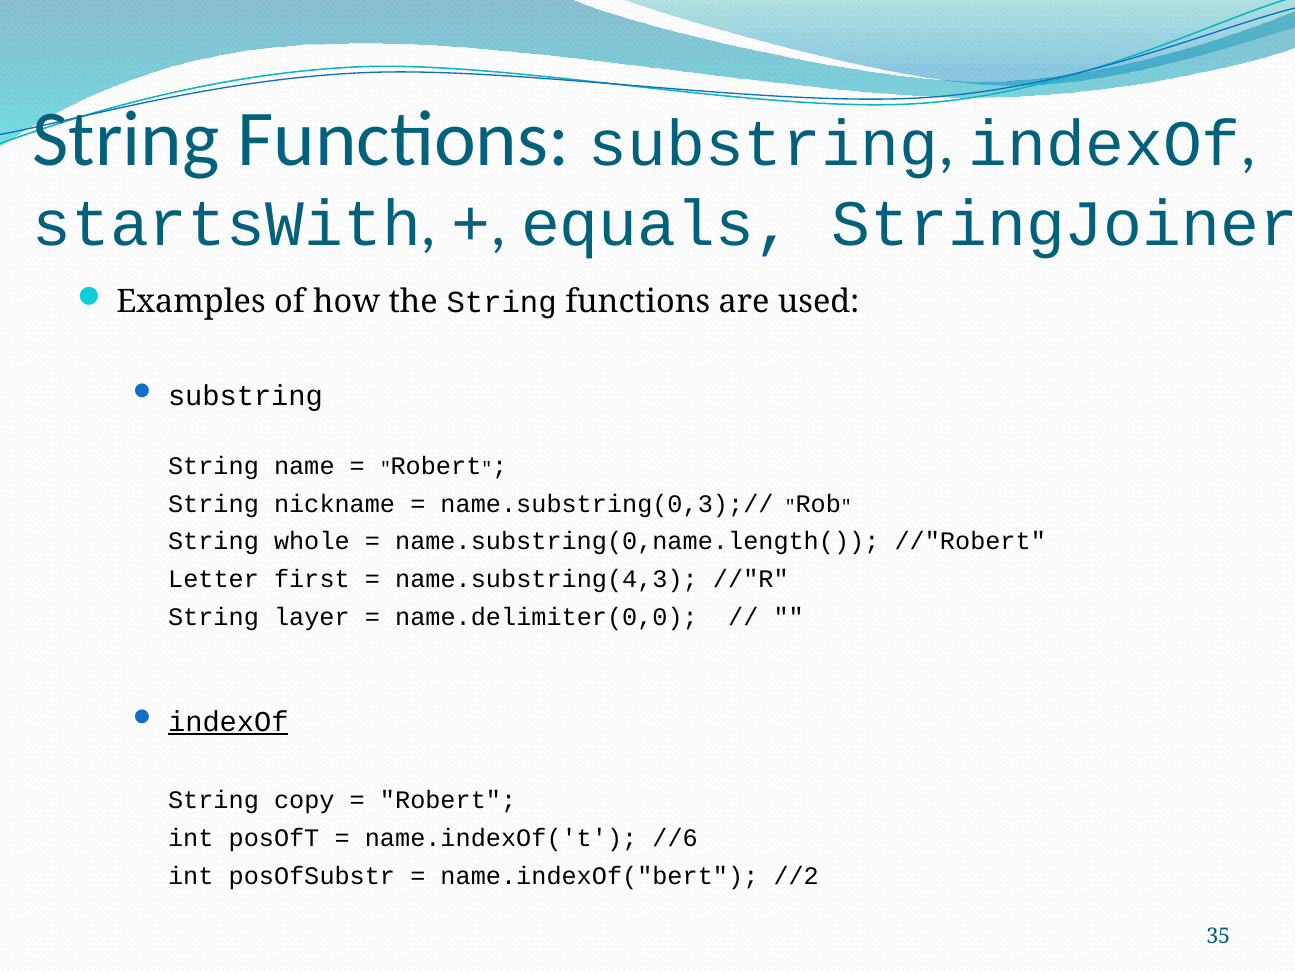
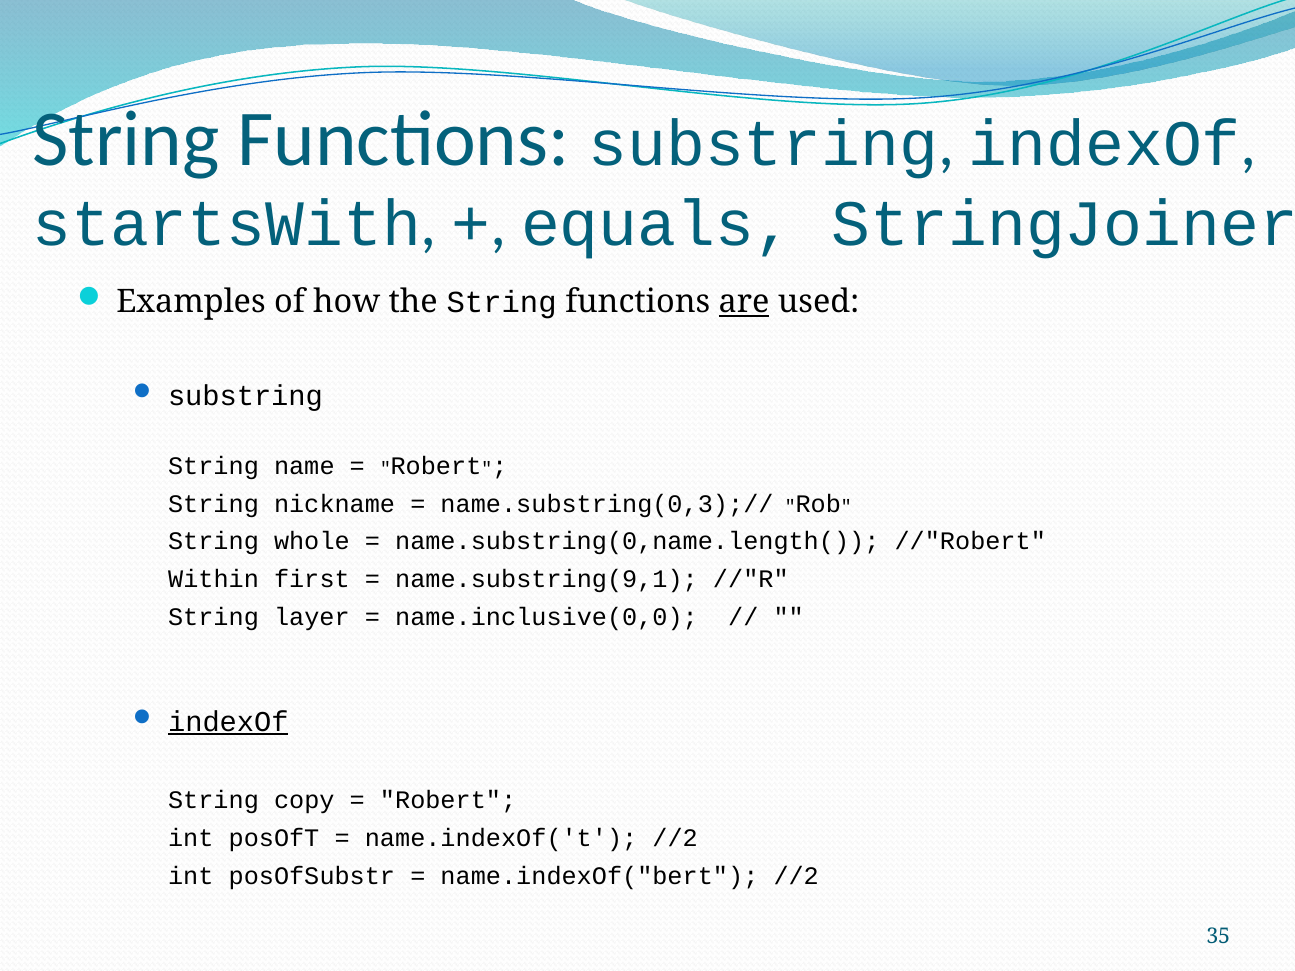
are underline: none -> present (744, 302)
Letter: Letter -> Within (214, 579)
name.substring(4,3: name.substring(4,3 -> name.substring(9,1 (547, 579)
name.delimiter(0,0: name.delimiter(0,0 -> name.inclusive(0,0 (547, 617)
name.indexOf(′t′ //6: //6 -> //2 (675, 838)
